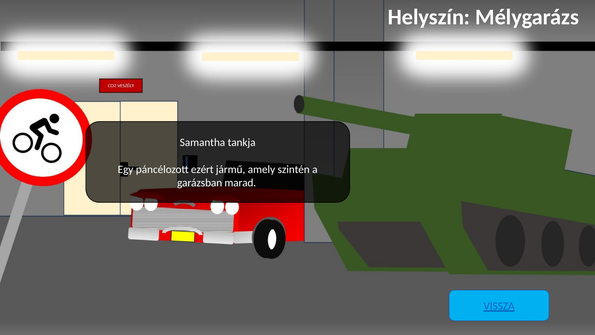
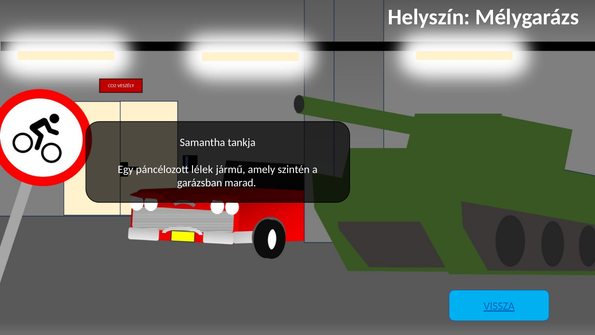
ezért: ezért -> lélek (202, 169)
